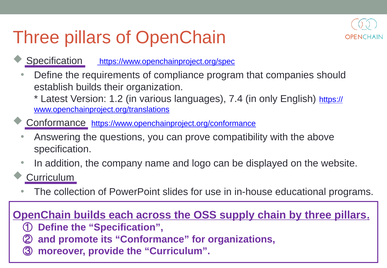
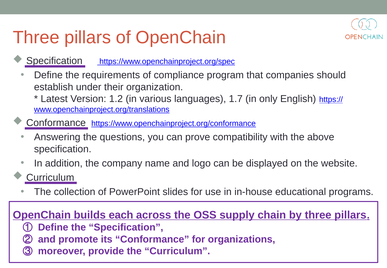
establish builds: builds -> under (89, 87)
7.4: 7.4 -> 1.7 (236, 99)
